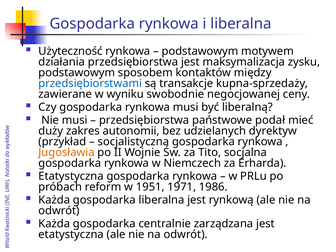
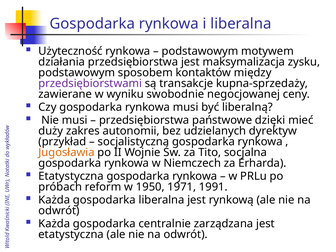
przedsiębiorstwami colour: blue -> purple (90, 83)
podał: podał -> dzięki (270, 120)
1951: 1951 -> 1950 (150, 187)
1986: 1986 -> 1991 (213, 187)
